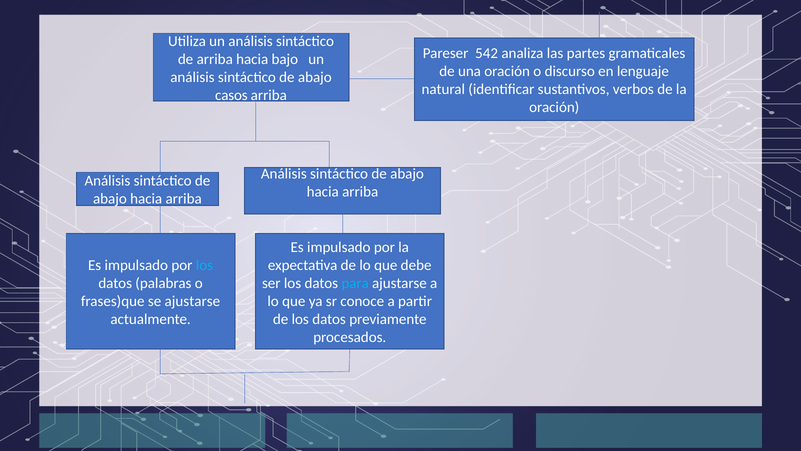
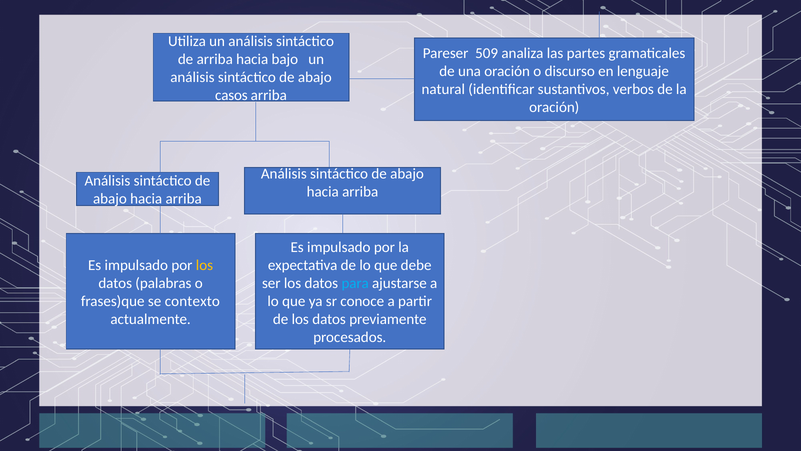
542: 542 -> 509 (487, 53)
los colour: light blue -> yellow (204, 265)
se ajustarse: ajustarse -> contexto (192, 301)
